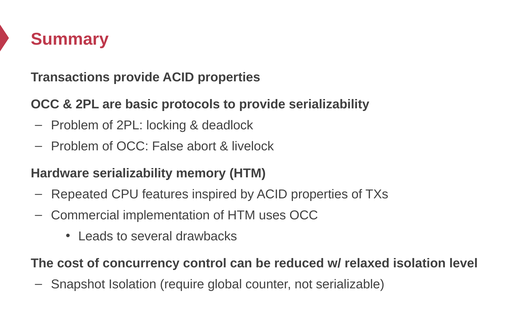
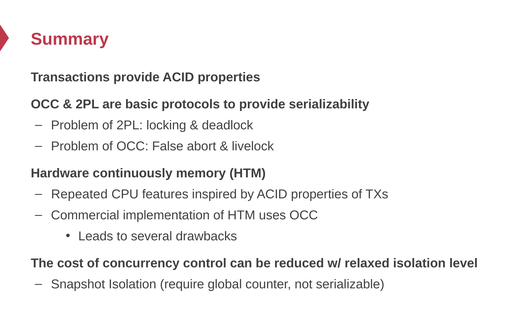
Hardware serializability: serializability -> continuously (133, 174)
